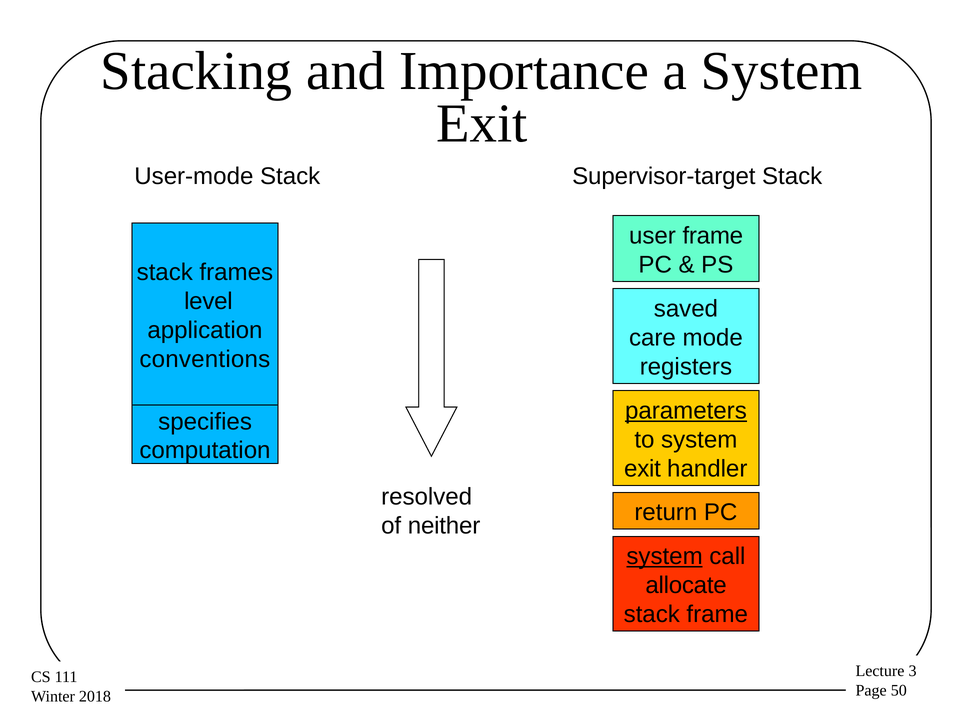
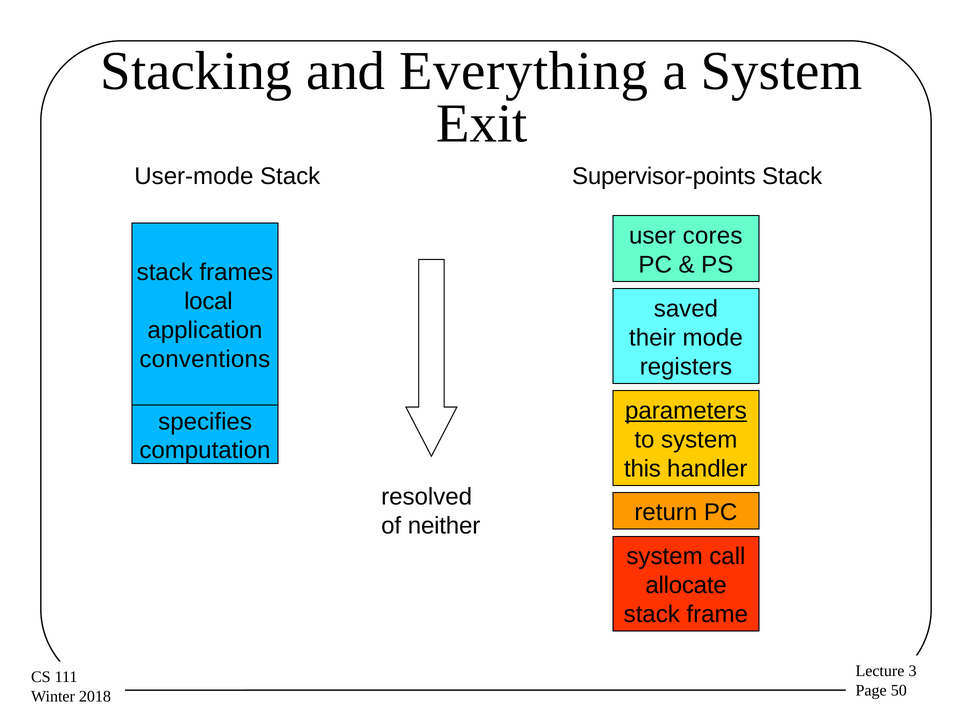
Importance: Importance -> Everything (524, 71)
Supervisor-target: Supervisor-target -> Supervisor-points (664, 176)
user frame: frame -> cores (713, 236)
level: level -> local (208, 301)
care: care -> their (652, 338)
exit: exit -> this (642, 469)
system underline: present -> none (665, 556)
